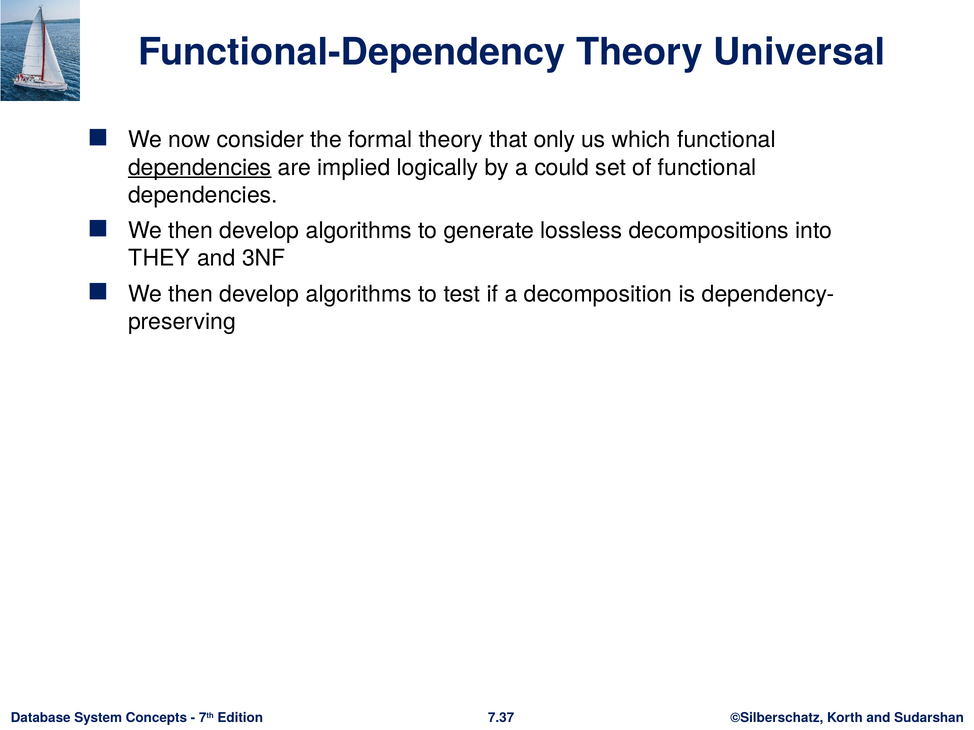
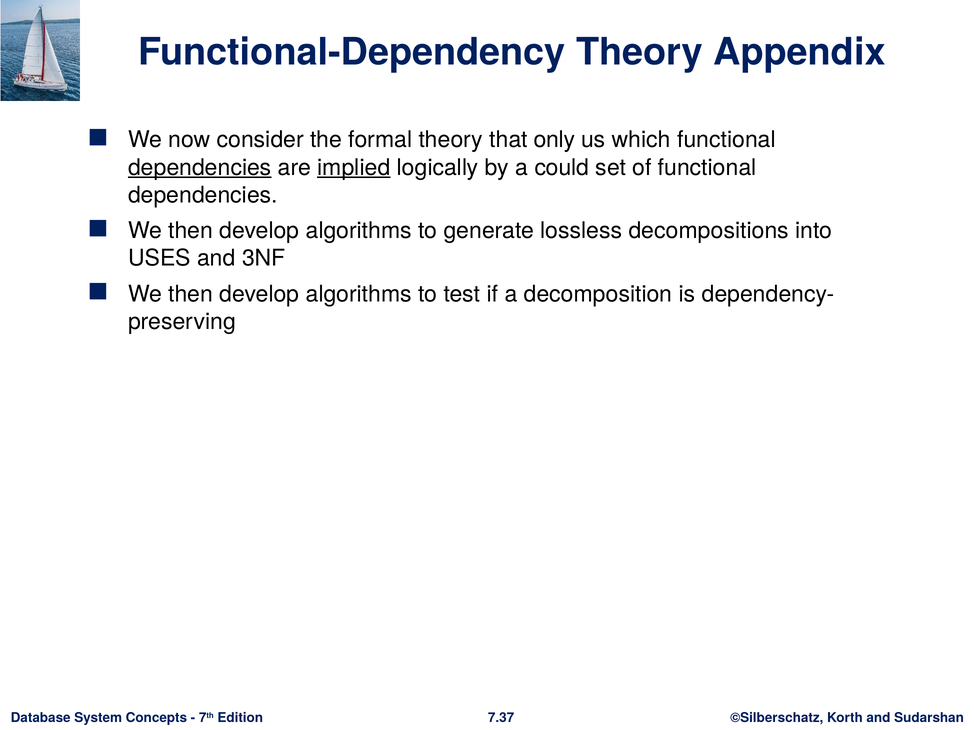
Universal: Universal -> Appendix (800, 52)
implied underline: none -> present (354, 168)
THEY: THEY -> USES (159, 258)
